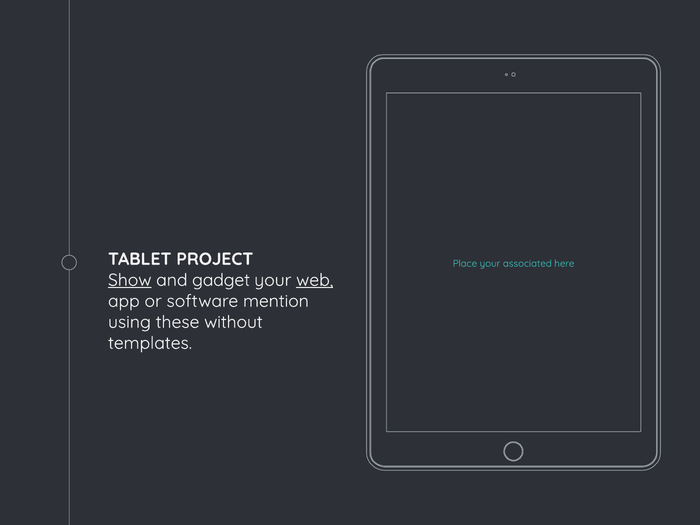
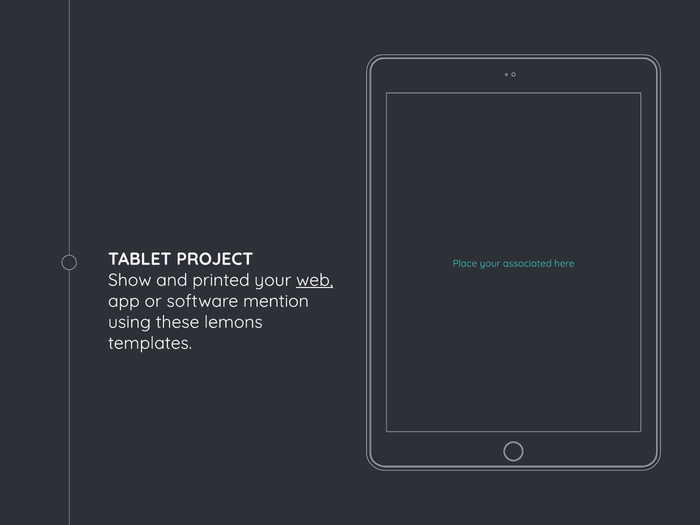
Show underline: present -> none (130, 280)
gadget: gadget -> printed (221, 280)
without: without -> lemons (233, 322)
